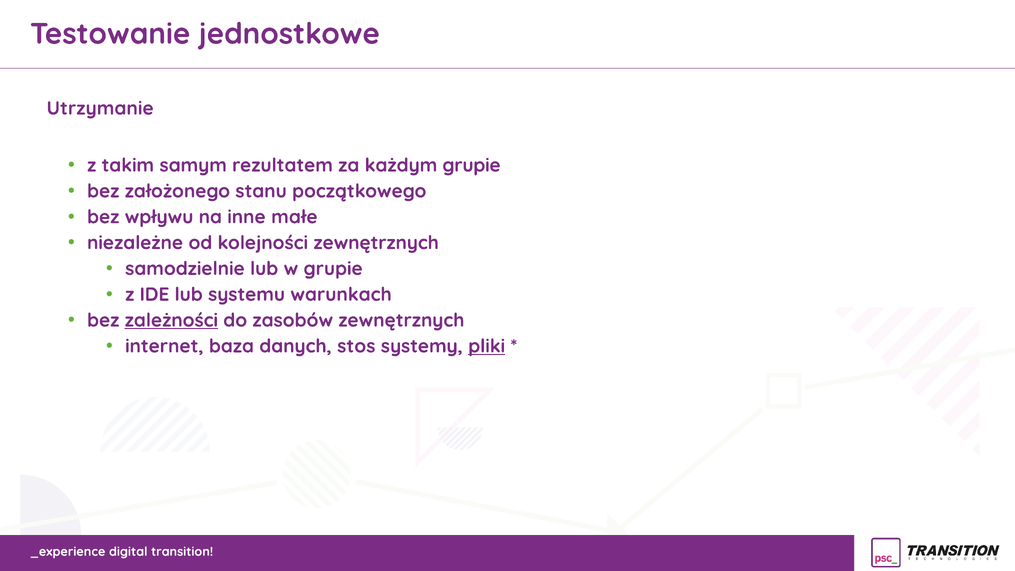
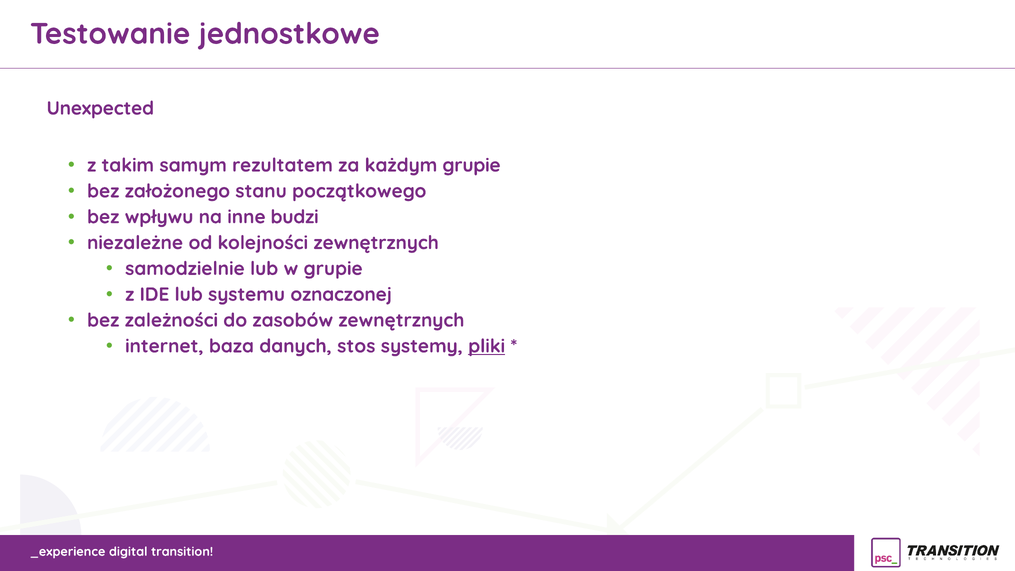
Utrzymanie: Utrzymanie -> Unexpected (100, 108)
małe: małe -> budzi (295, 217)
warunkach: warunkach -> oznaczonej (341, 294)
zależności underline: present -> none (171, 320)
